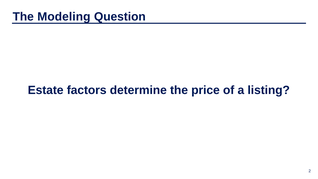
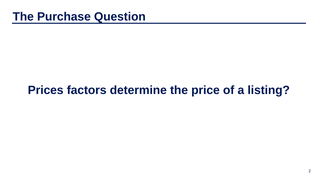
Modeling: Modeling -> Purchase (64, 17)
Estate: Estate -> Prices (46, 90)
